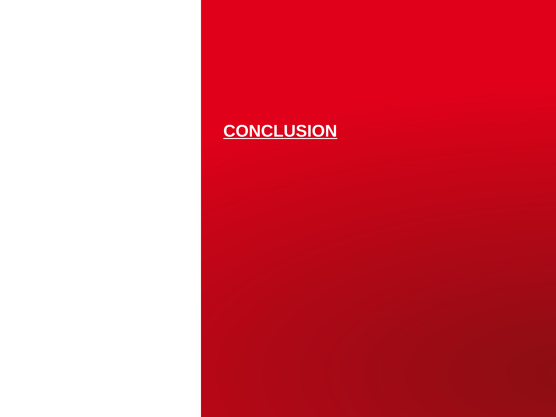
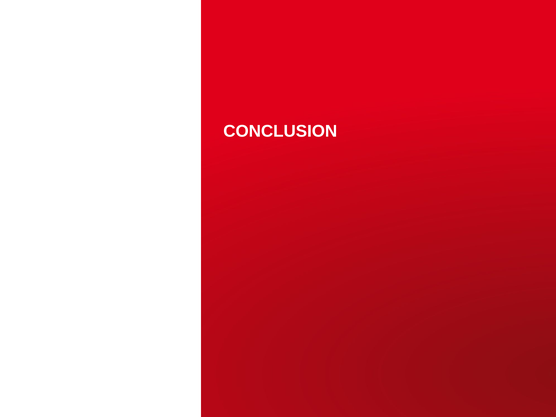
CONCLUSION underline: present -> none (280, 131)
